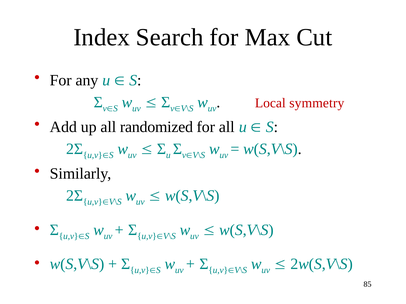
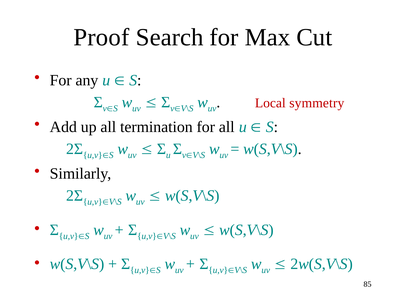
Index: Index -> Proof (101, 37)
randomized: randomized -> termination (156, 127)
